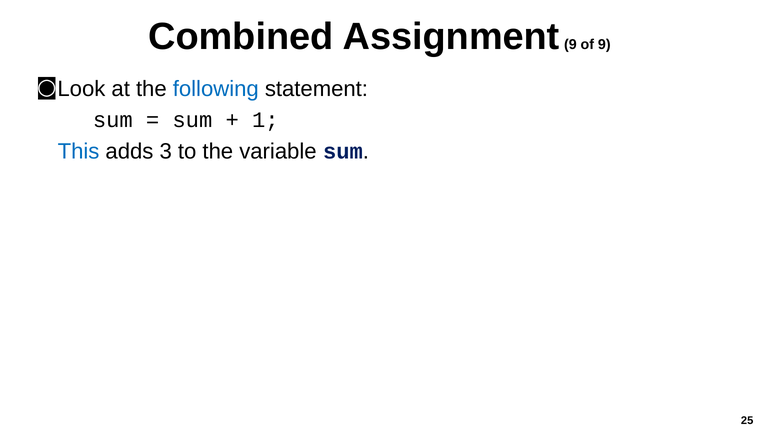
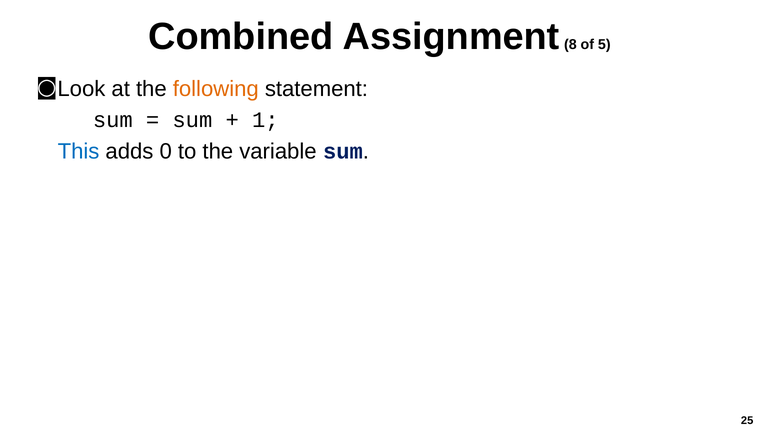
Assignment 9: 9 -> 8 (570, 45)
of 9: 9 -> 5 (604, 45)
following colour: blue -> orange (216, 89)
3: 3 -> 0 (166, 151)
